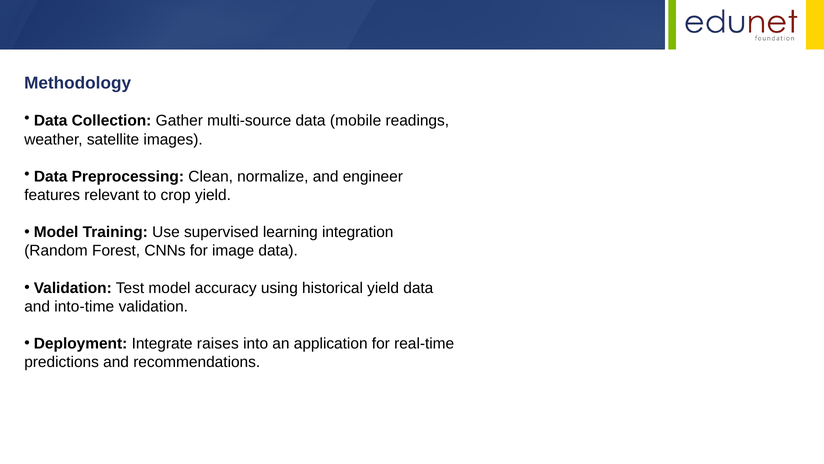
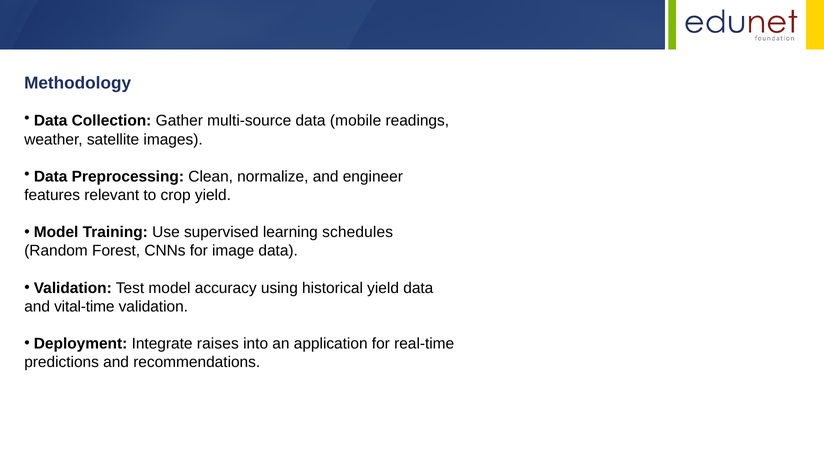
integration: integration -> schedules (358, 232)
into-time: into-time -> vital-time (84, 306)
